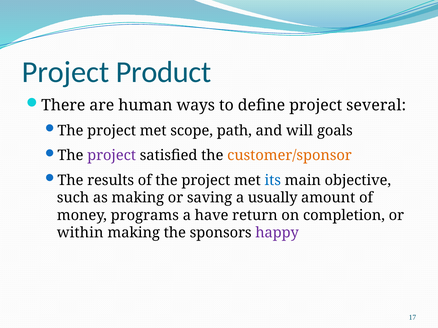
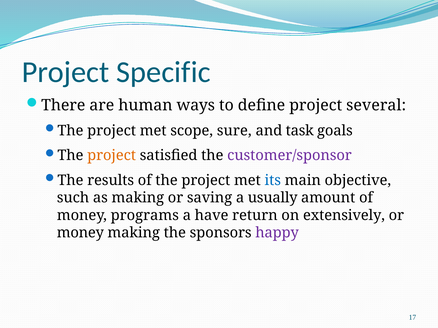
Product: Product -> Specific (163, 72)
path: path -> sure (234, 131)
will: will -> task (300, 131)
project colour: purple -> orange (112, 156)
customer/sponsor colour: orange -> purple (289, 156)
completion: completion -> extensively (344, 216)
within: within -> money (80, 233)
